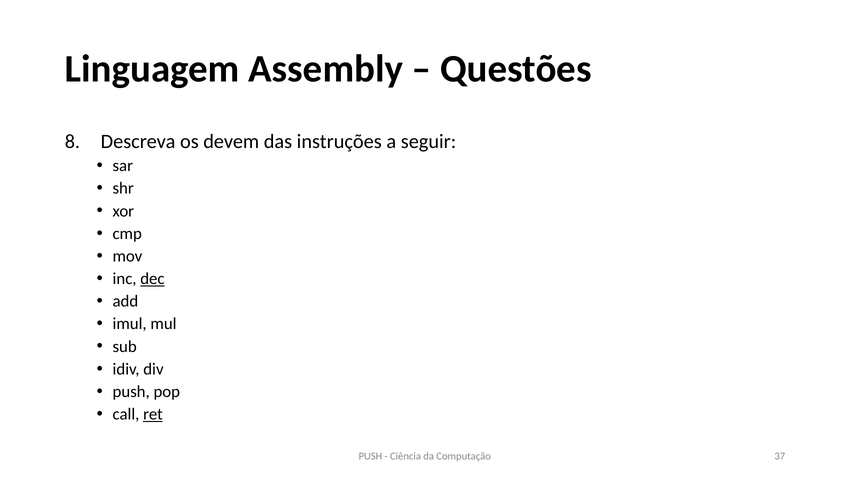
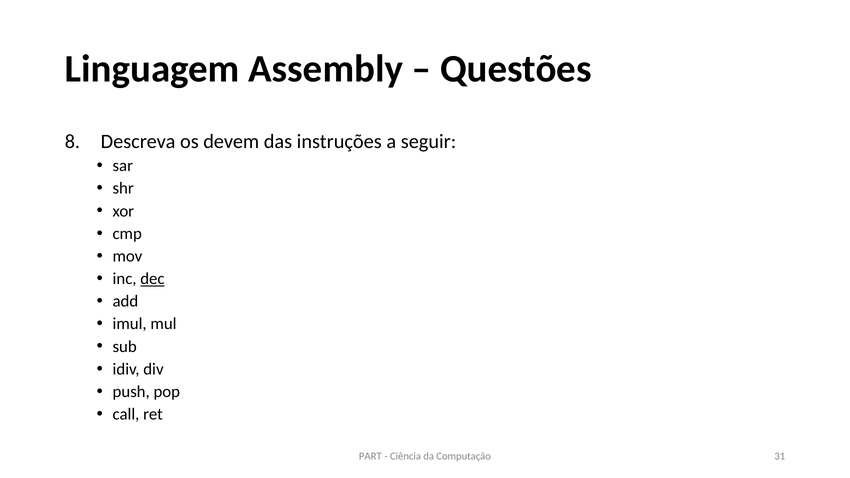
ret underline: present -> none (153, 414)
PUSH: PUSH -> PART (370, 456)
37: 37 -> 31 (780, 456)
